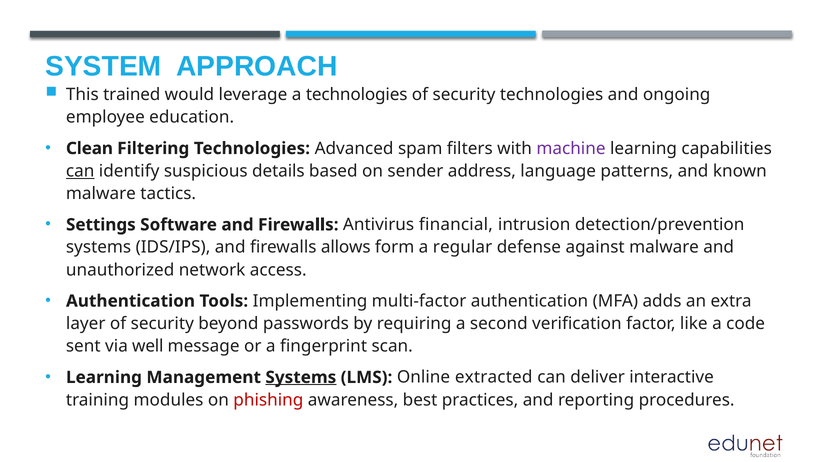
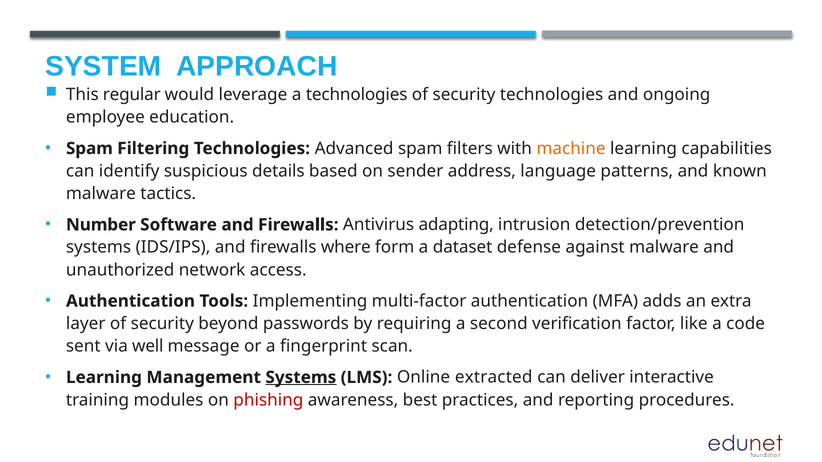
trained: trained -> regular (132, 95)
Clean: Clean -> Spam (89, 149)
machine colour: purple -> orange (571, 149)
can underline: present -> none (80, 171)
Settings: Settings -> Number (101, 225)
financial: financial -> adapting (456, 225)
allows: allows -> where (346, 248)
regular: regular -> dataset (463, 248)
